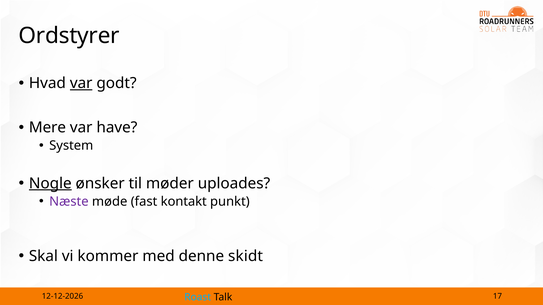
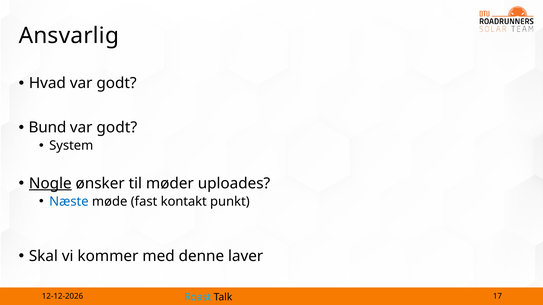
Ordstyrer: Ordstyrer -> Ansvarlig (69, 36)
var underline: present -> none (81, 83)
Mere: Mere -> Bund (47, 128)
have: have -> godt (117, 128)
Næste colour: purple -> blue (69, 202)
skidt: skidt -> laver (246, 256)
